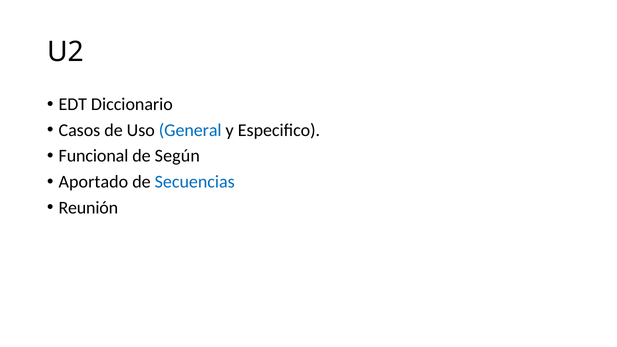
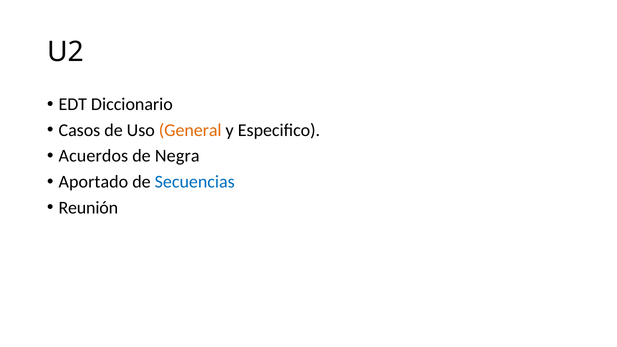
General colour: blue -> orange (190, 130)
Funcional: Funcional -> Acuerdos (93, 156)
Según: Según -> Negra (177, 156)
